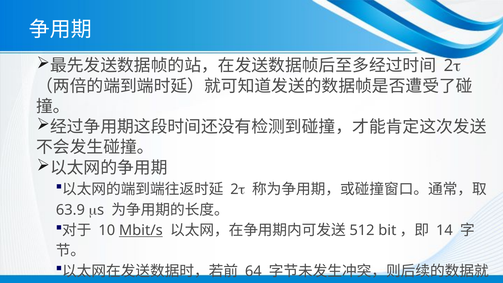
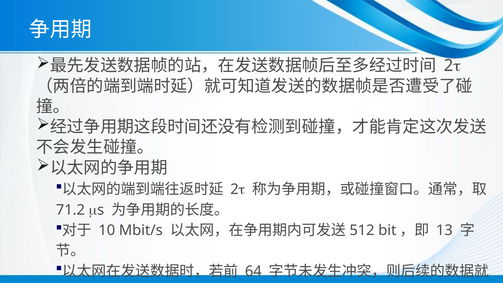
63.9: 63.9 -> 71.2 (70, 210)
Mbit/s underline: present -> none (141, 230)
14: 14 -> 13 (444, 230)
